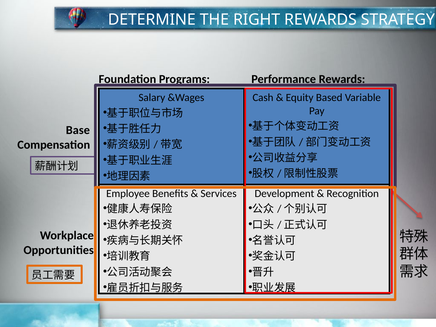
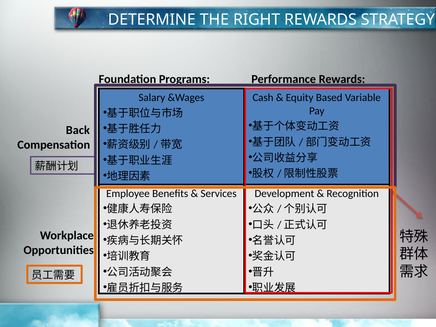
Base: Base -> Back (78, 130)
